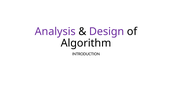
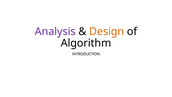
Design colour: purple -> orange (107, 31)
